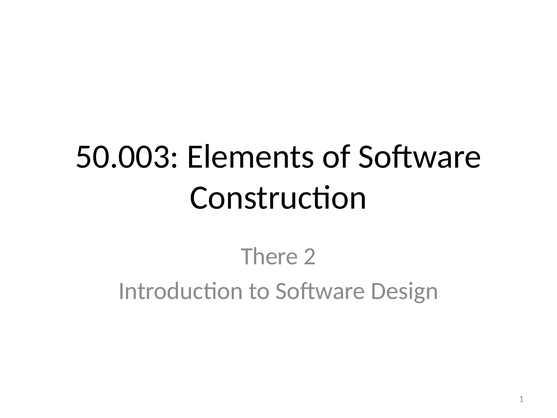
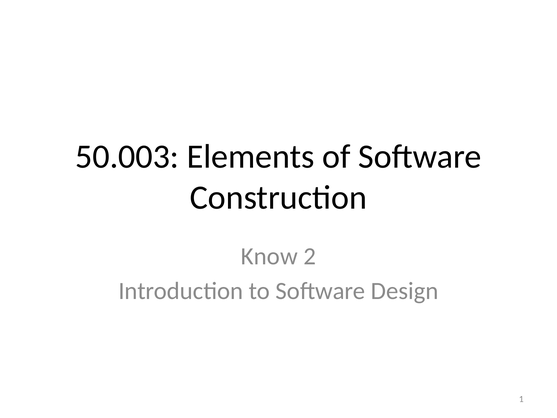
There: There -> Know (269, 256)
